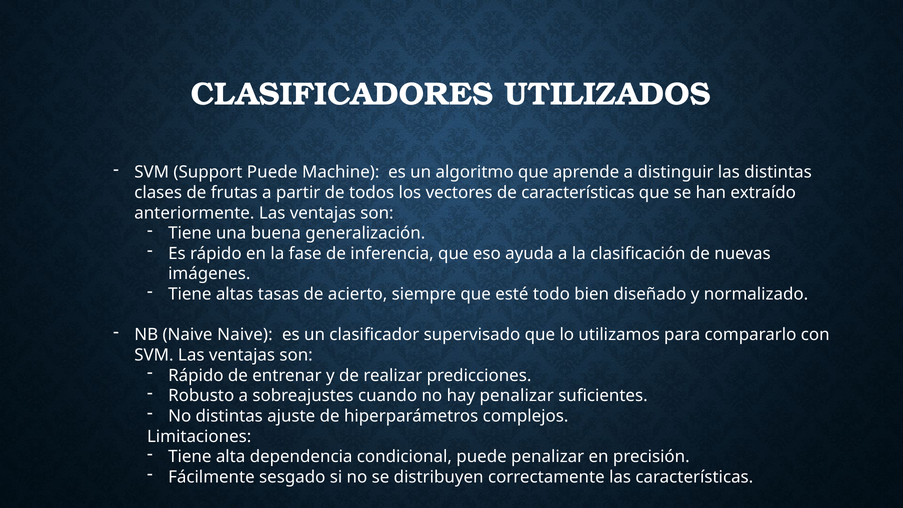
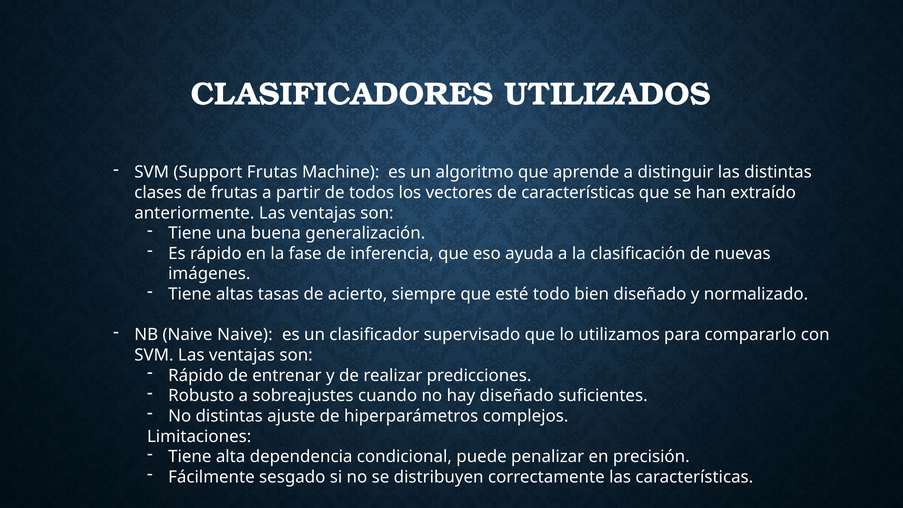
Support Puede: Puede -> Frutas (272, 172)
hay penalizar: penalizar -> diseñado (517, 396)
